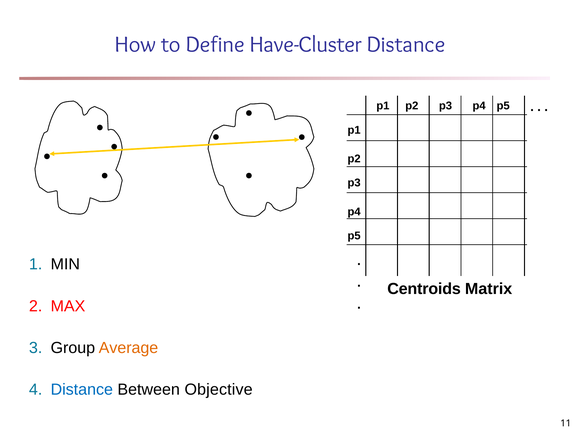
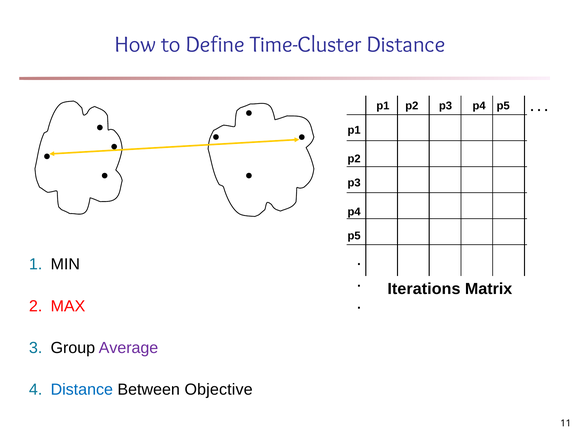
Have-Cluster: Have-Cluster -> Time-Cluster (306, 44)
Centroids: Centroids -> Iterations (424, 289)
Average colour: orange -> purple (128, 348)
